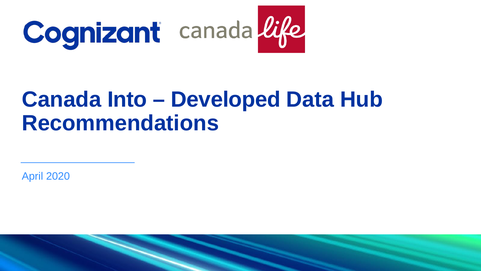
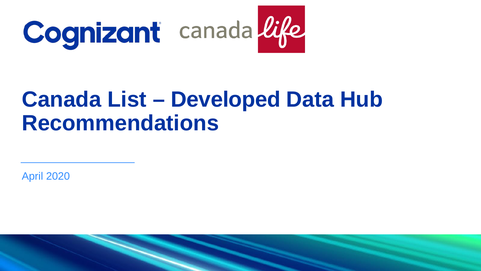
Into: Into -> List (127, 99)
